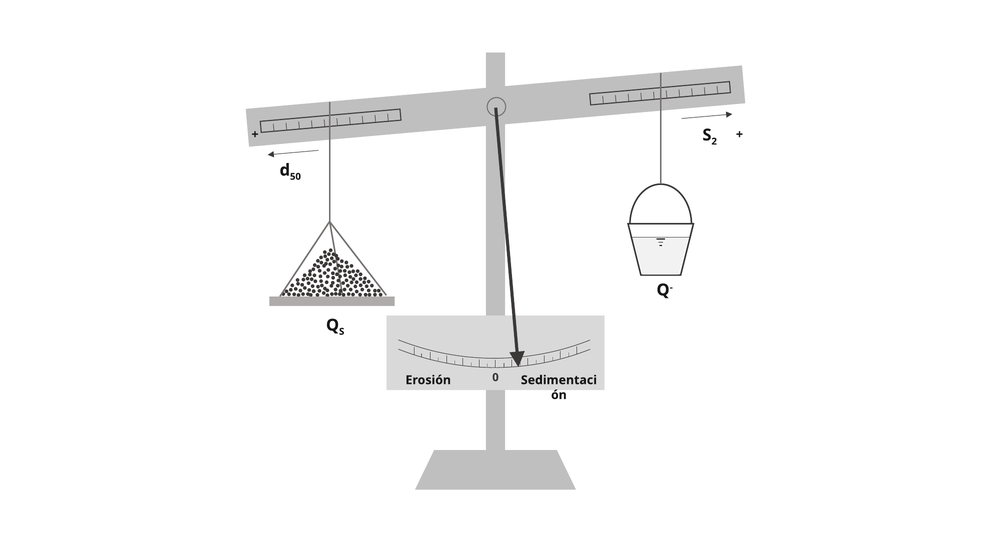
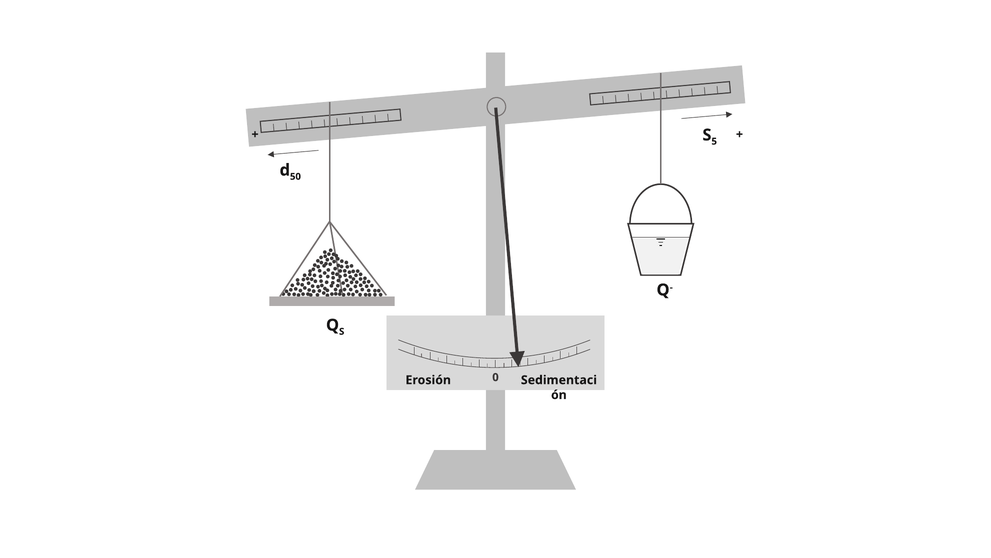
2: 2 -> 5 (714, 141)
